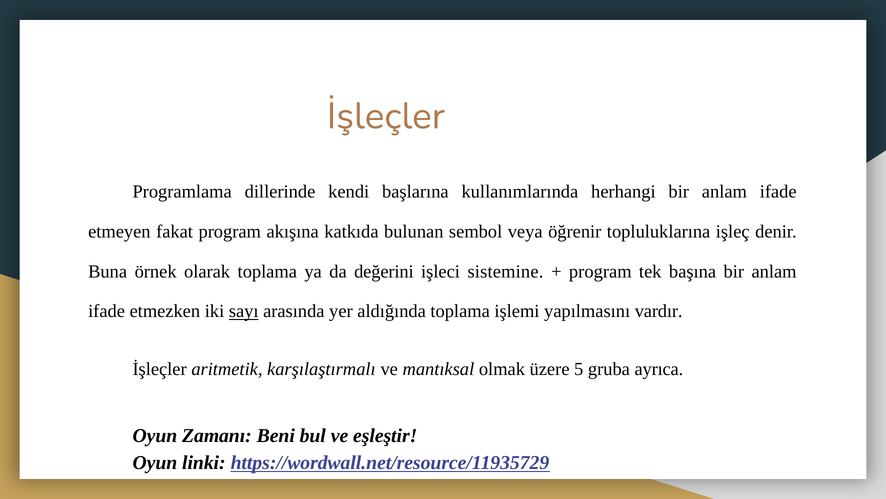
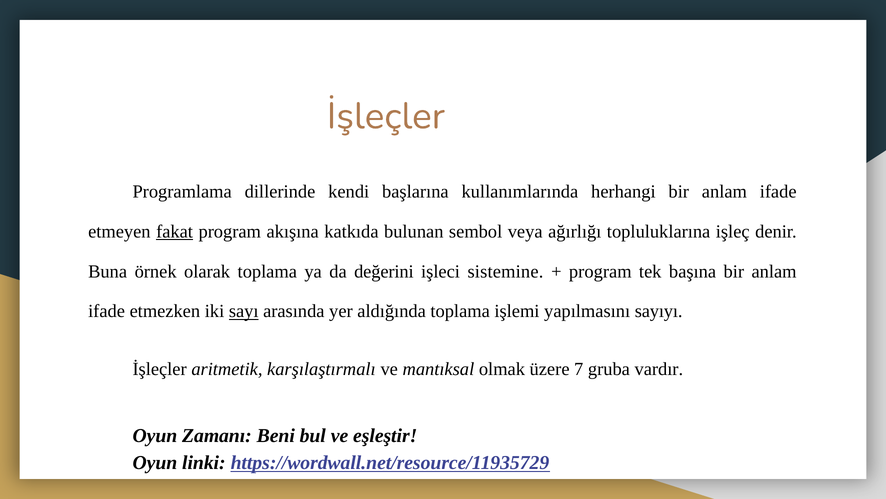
fakat underline: none -> present (175, 231)
öğrenir: öğrenir -> ağırlığı (575, 231)
vardır: vardır -> sayıyı (659, 311)
5: 5 -> 7 (579, 369)
ayrıca: ayrıca -> vardır (659, 369)
